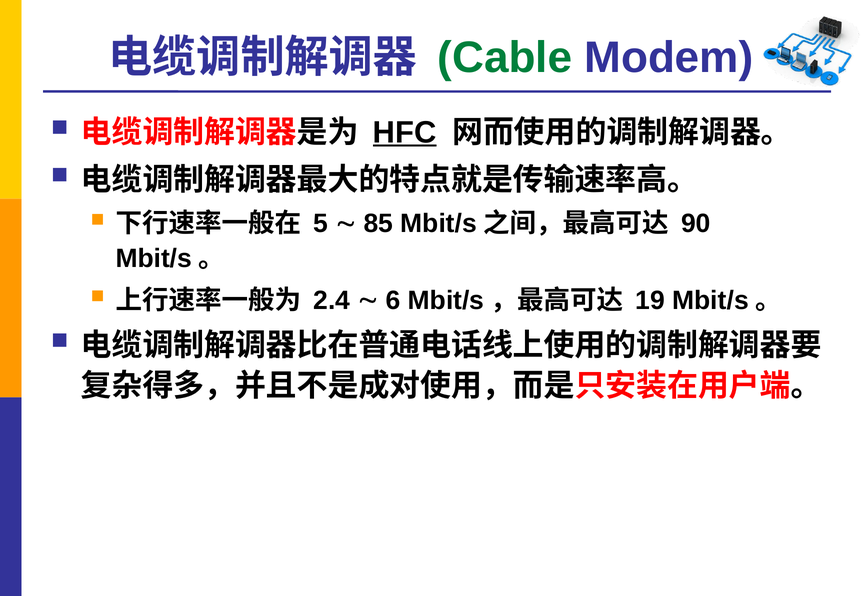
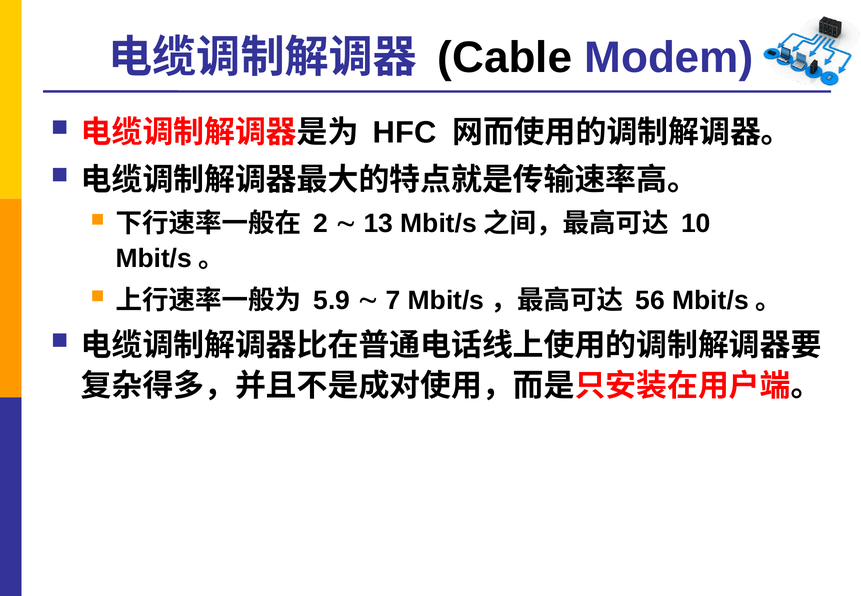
Cable colour: green -> black (505, 58)
HFC underline: present -> none (405, 132)
5: 5 -> 2 (321, 224)
85: 85 -> 13 (378, 224)
90: 90 -> 10 (696, 224)
2.4: 2.4 -> 5.9 (332, 300)
6: 6 -> 7 (393, 300)
19: 19 -> 56 (650, 300)
